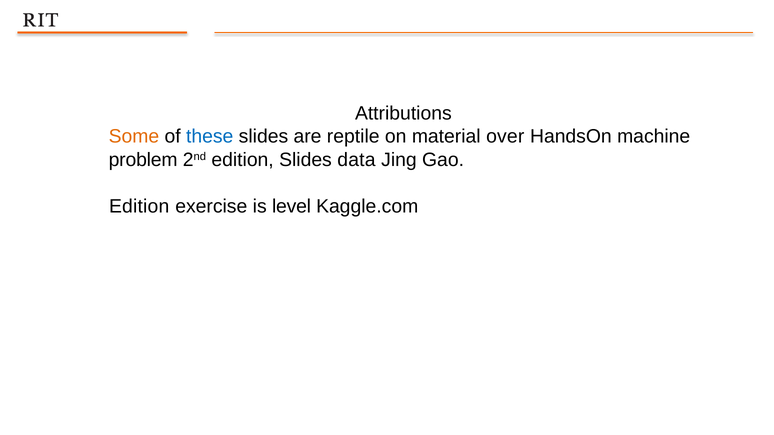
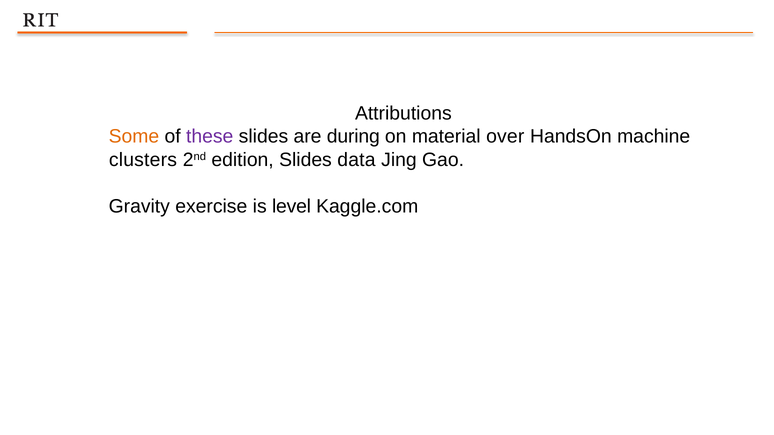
these colour: blue -> purple (210, 137)
reptile: reptile -> during (353, 137)
problem: problem -> clusters (143, 160)
Edition: Edition -> Gravity (139, 206)
